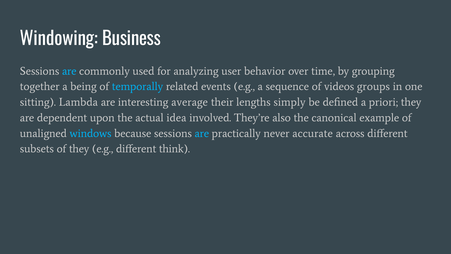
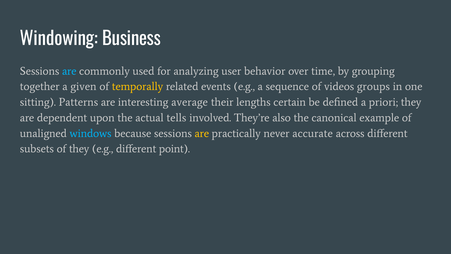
being: being -> given (83, 86)
temporally colour: light blue -> yellow (137, 86)
Lambda: Lambda -> Patterns (78, 102)
simply: simply -> certain (290, 102)
idea: idea -> tells (176, 118)
are colour: light blue -> yellow (202, 133)
think: think -> point (174, 149)
